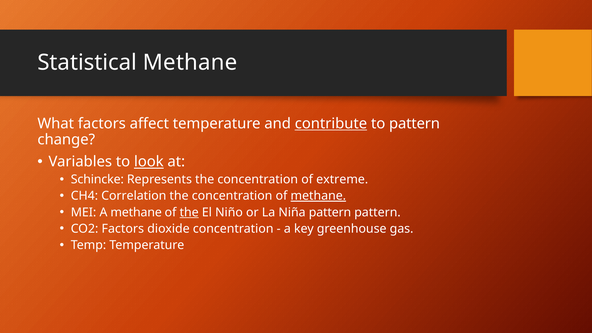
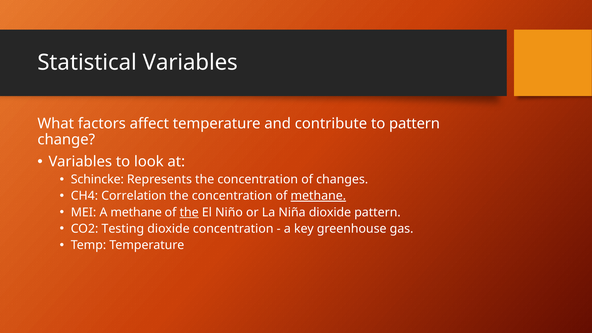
Statistical Methane: Methane -> Variables (190, 63)
contribute underline: present -> none (331, 124)
look underline: present -> none (149, 162)
extreme: extreme -> changes (342, 179)
Niña pattern: pattern -> dioxide (330, 212)
CO2 Factors: Factors -> Testing (123, 229)
